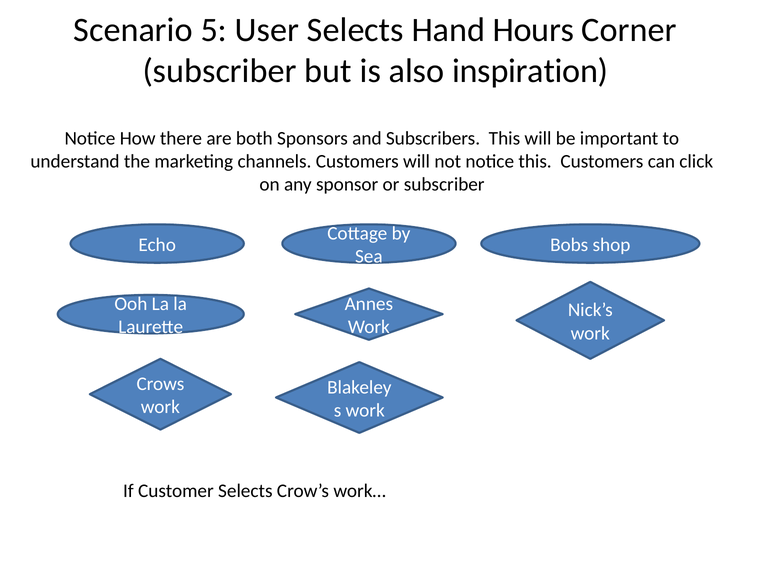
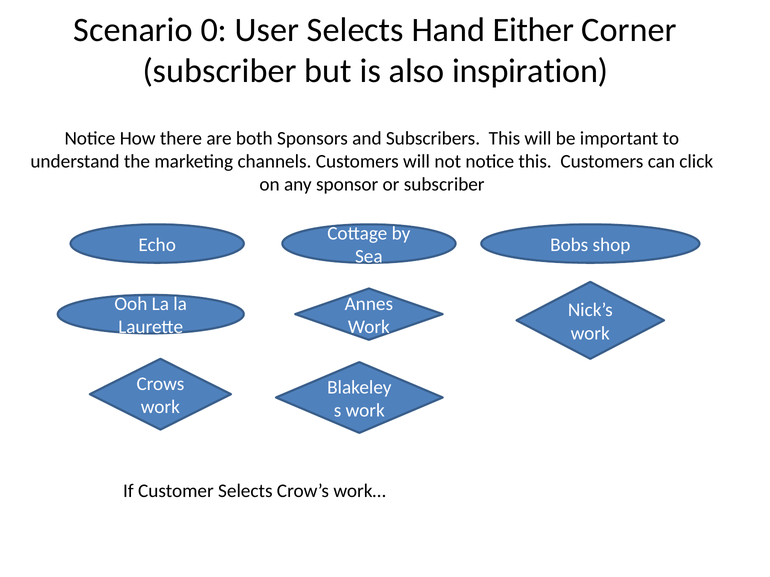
5: 5 -> 0 (214, 30)
Hours: Hours -> Either (533, 30)
